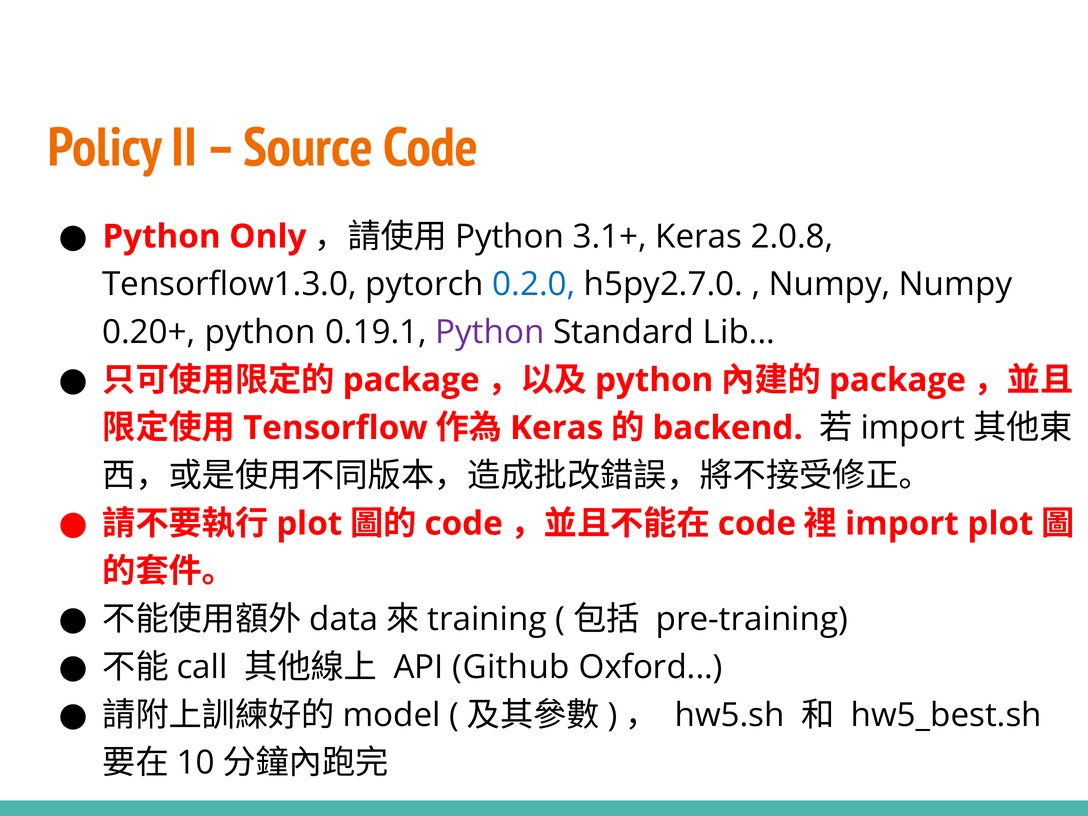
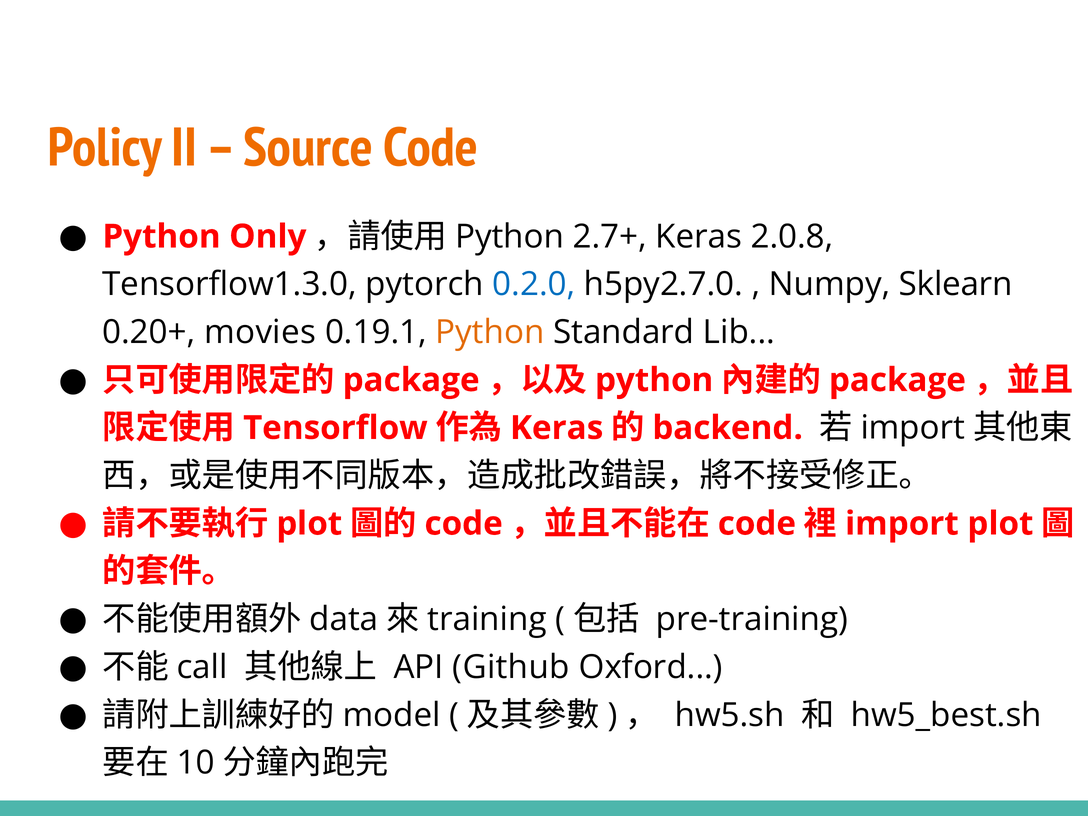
3.1+: 3.1+ -> 2.7+ (610, 237)
Numpy Numpy: Numpy -> Sklearn (956, 284)
0.20+ python: python -> movies (260, 332)
Python colour: purple -> orange (490, 332)
